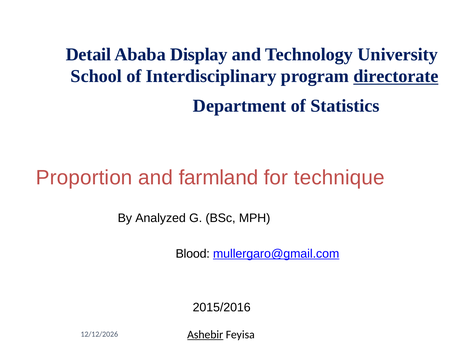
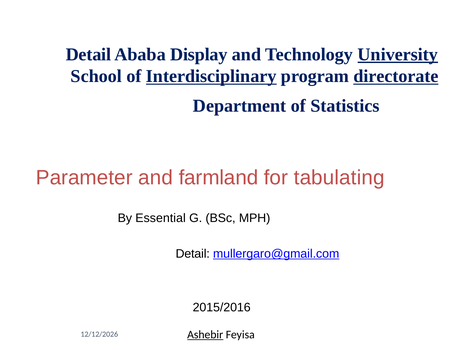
University underline: none -> present (398, 54)
Interdisciplinary underline: none -> present (211, 76)
Proportion: Proportion -> Parameter (84, 177)
technique: technique -> tabulating (339, 177)
Analyzed: Analyzed -> Essential (161, 218)
Blood: Blood -> Detail (193, 253)
